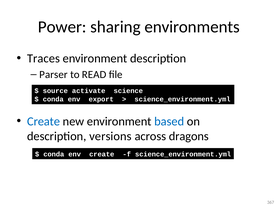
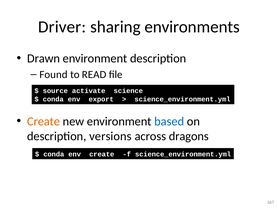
Power: Power -> Driver (62, 27)
Traces: Traces -> Drawn (44, 58)
Parser: Parser -> Found (54, 74)
Create colour: blue -> orange (44, 121)
